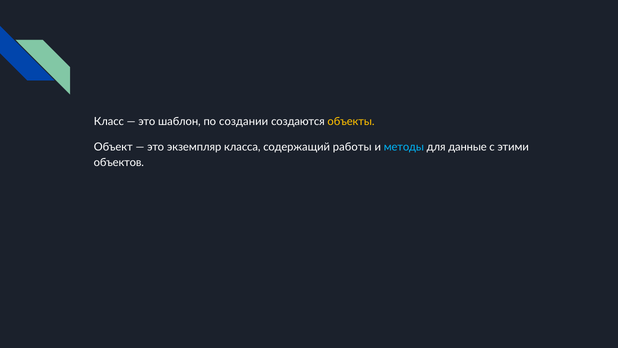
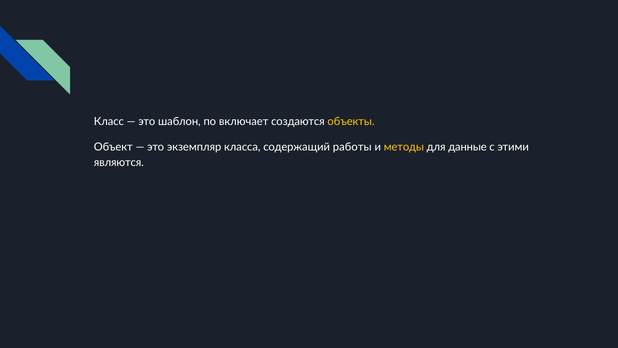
создании: создании -> включает (244, 121)
методы colour: light blue -> yellow (404, 147)
объектов: объектов -> являются (119, 162)
